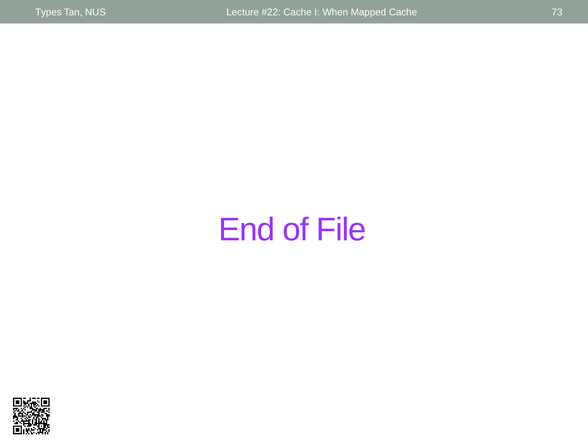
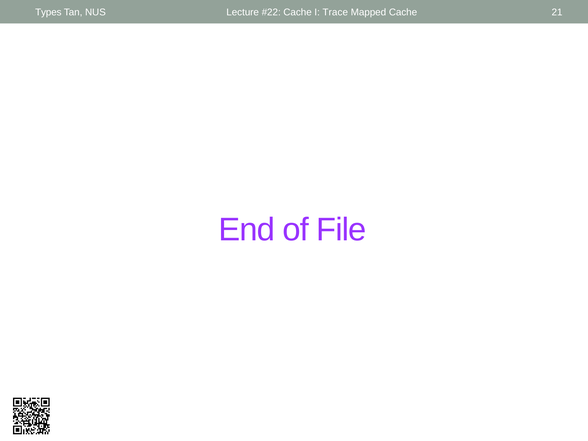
When: When -> Trace (335, 12)
73: 73 -> 21 (557, 12)
